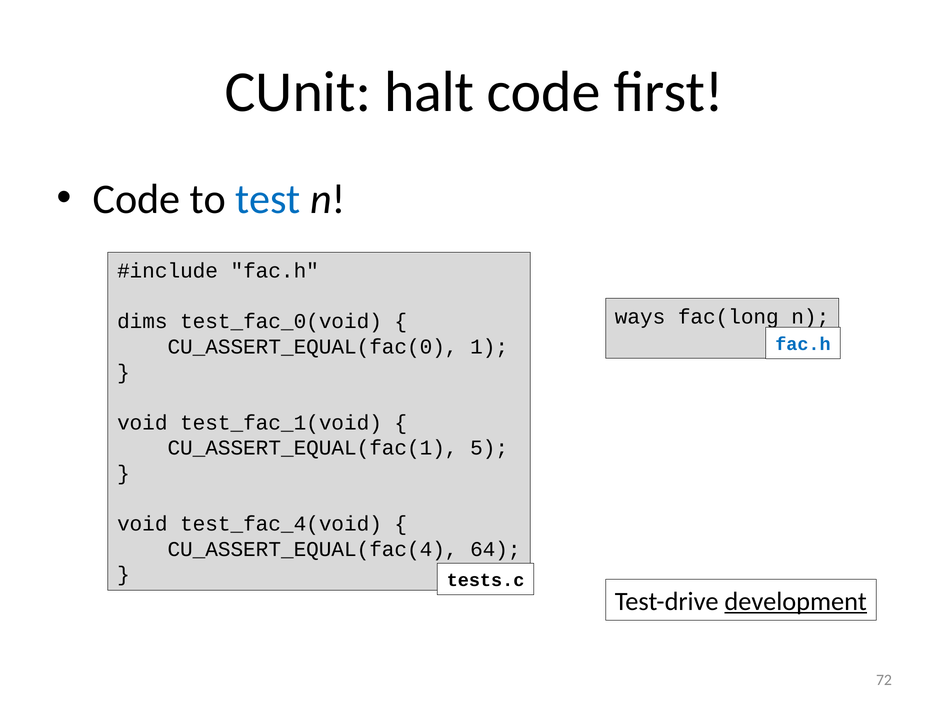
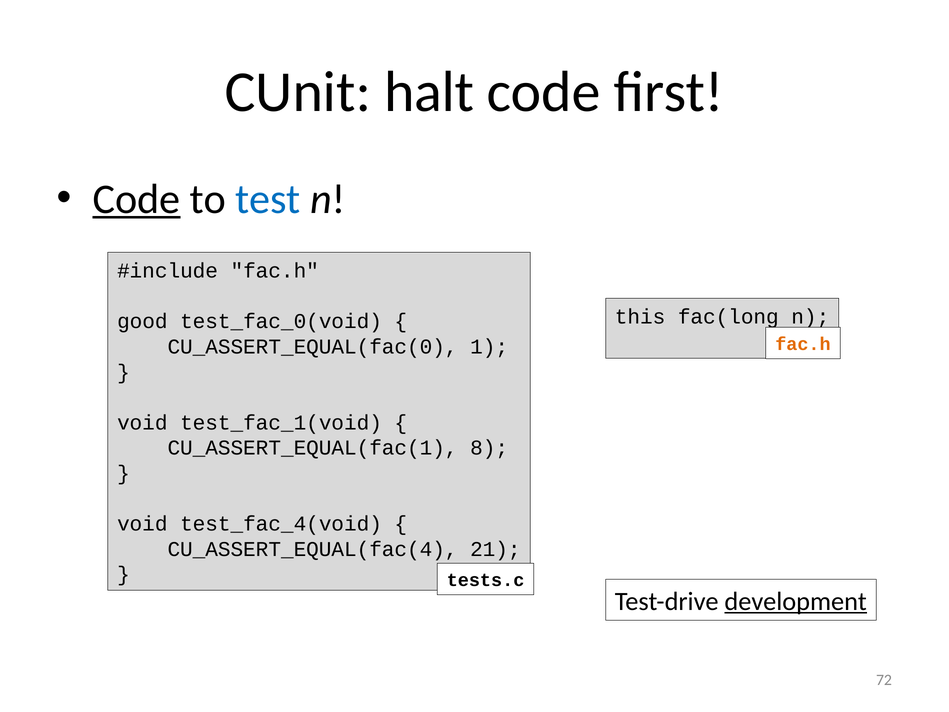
Code underline: none -> present (136, 199)
ways: ways -> this (640, 317)
dims: dims -> good (142, 321)
fac.h colour: blue -> orange (803, 344)
5: 5 -> 8 (489, 448)
64: 64 -> 21 (495, 549)
